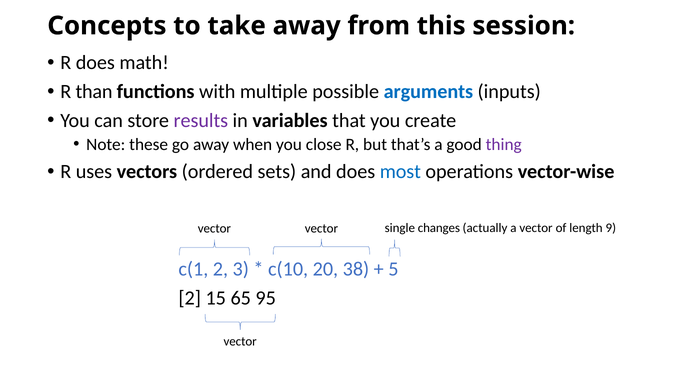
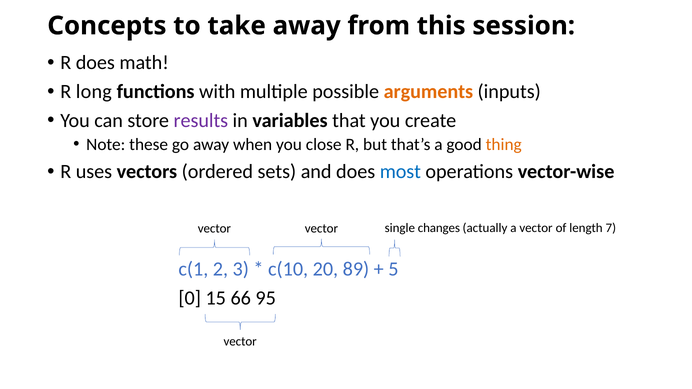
than: than -> long (94, 92)
arguments colour: blue -> orange (428, 92)
thing colour: purple -> orange (504, 145)
9: 9 -> 7 (611, 228)
38: 38 -> 89 (356, 269)
2: 2 -> 0 (190, 298)
65: 65 -> 66 (241, 298)
